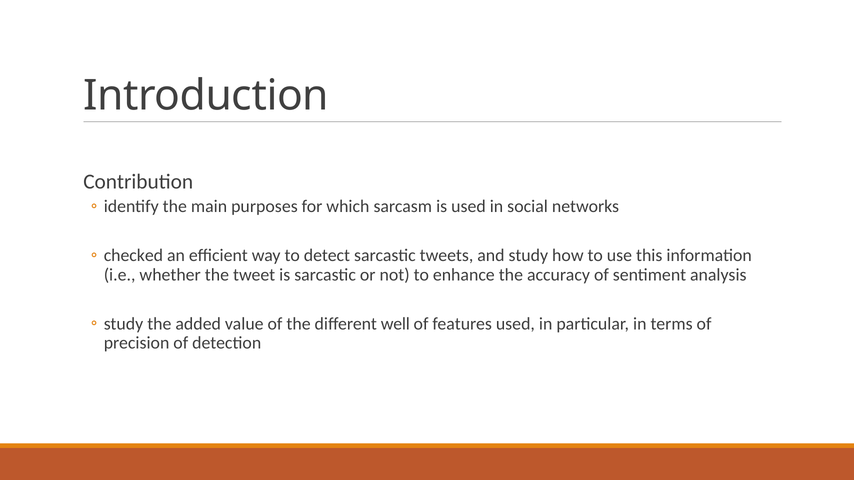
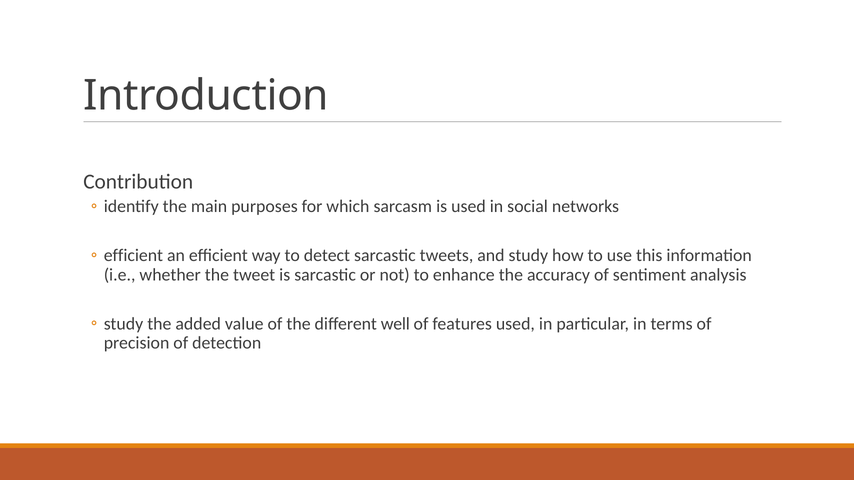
checked: checked -> efficient (133, 256)
